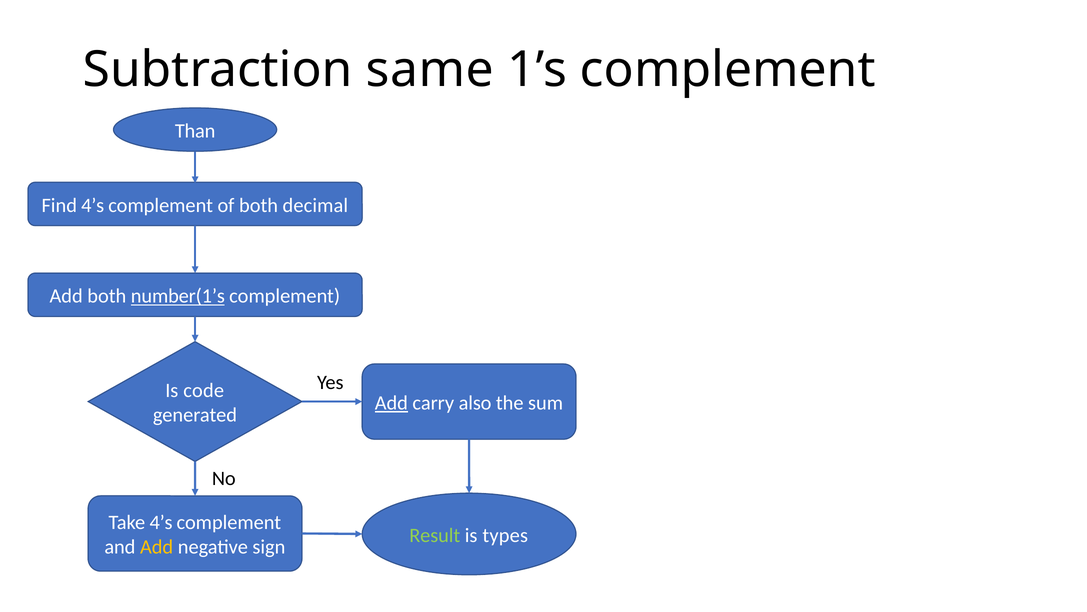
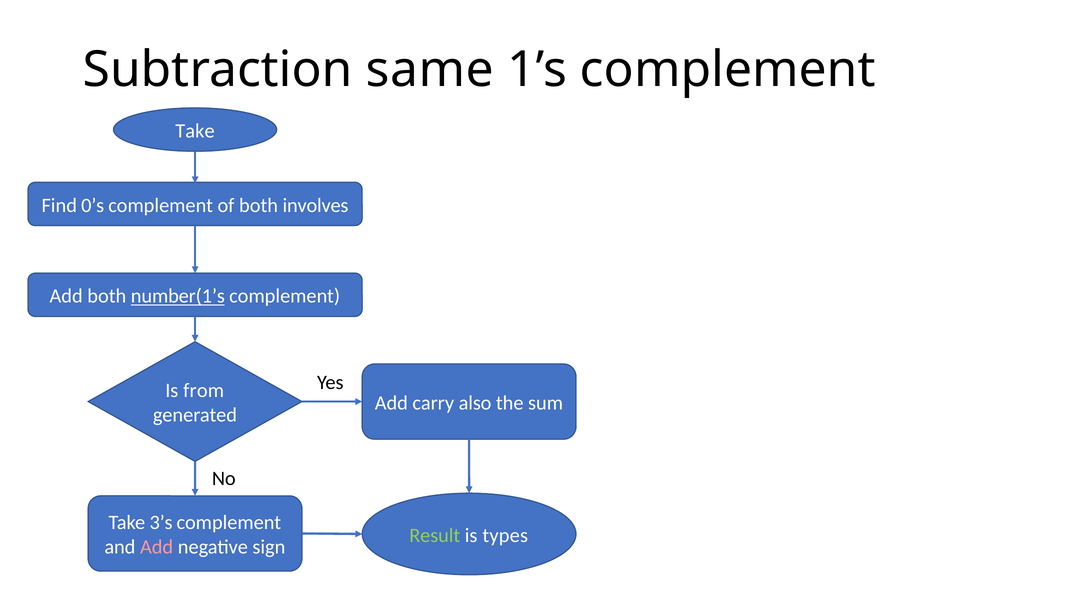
Than: Than -> Take (195, 131)
Find 4’s: 4’s -> 0’s (93, 205)
decimal: decimal -> involves (316, 205)
code: code -> from (204, 390)
Add underline: present -> none (391, 403)
Take 4’s: 4’s -> 3’s (161, 522)
Add colour: yellow -> pink (157, 547)
